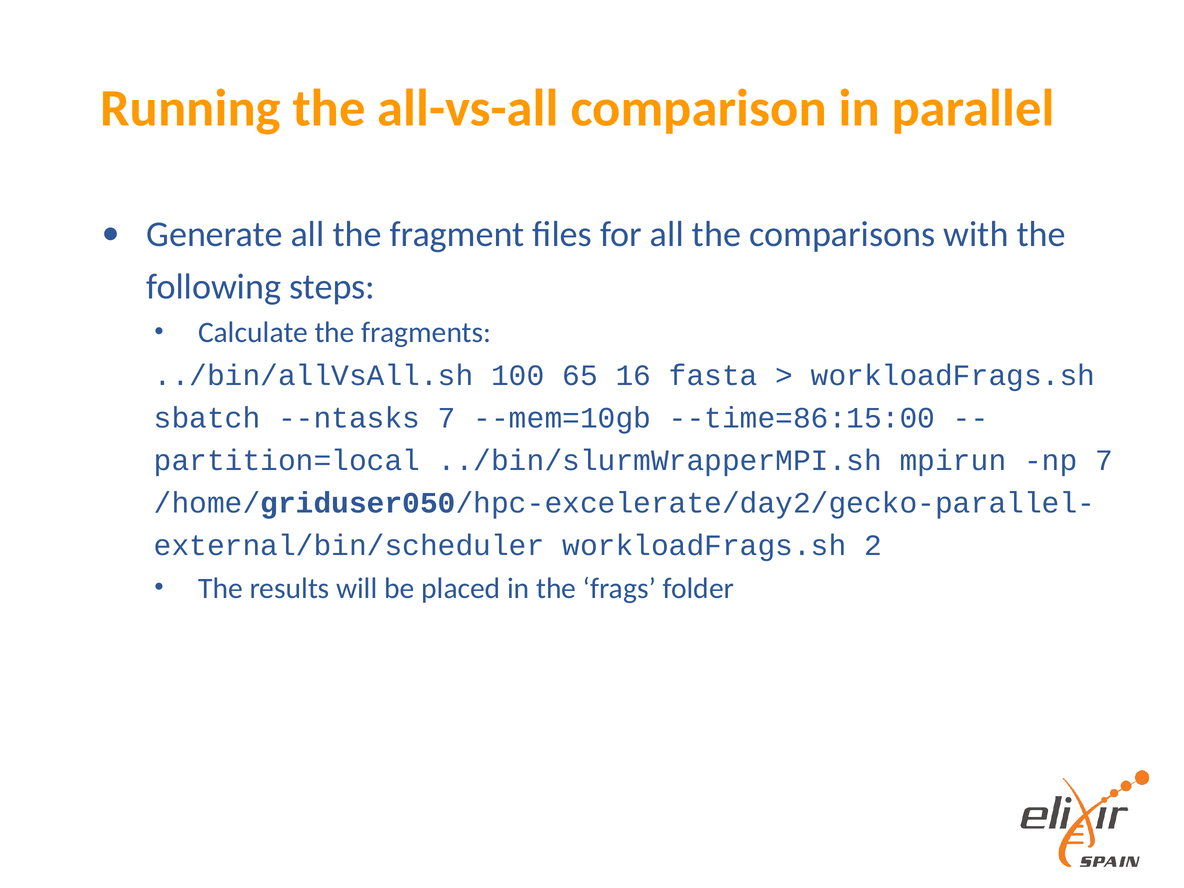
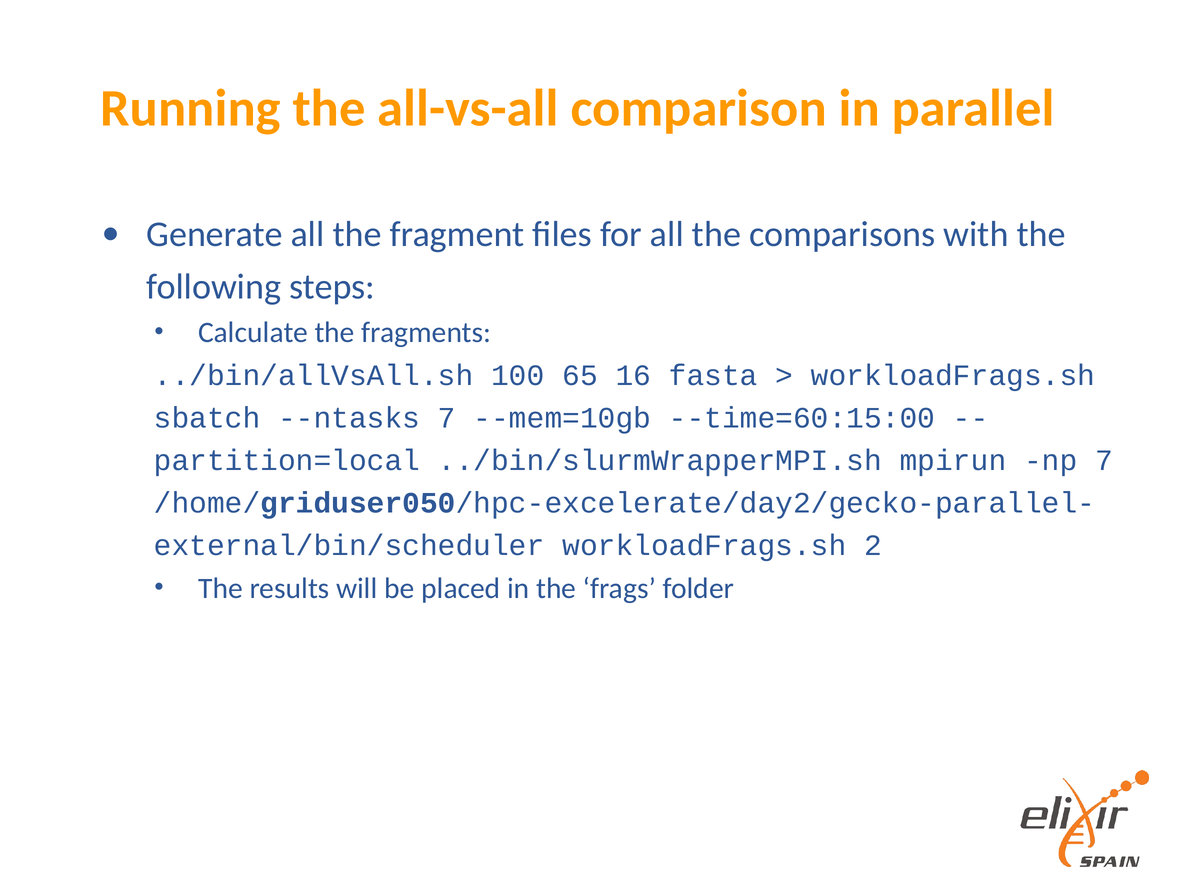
--time=86:15:00: --time=86:15:00 -> --time=60:15:00 (802, 418)
